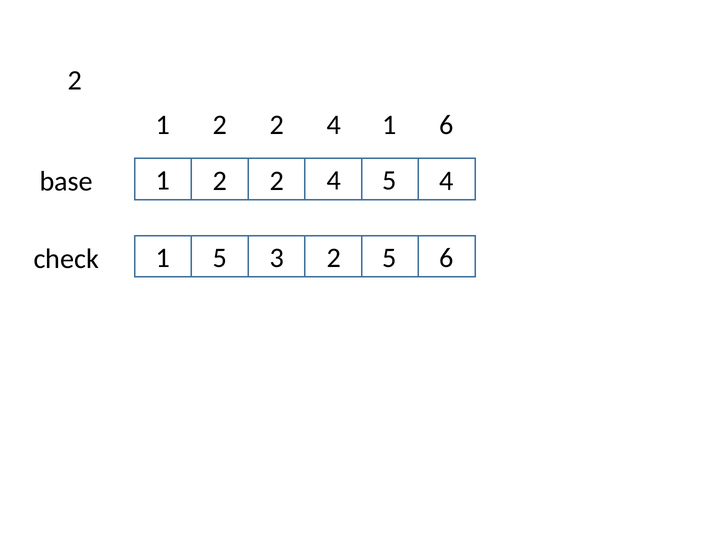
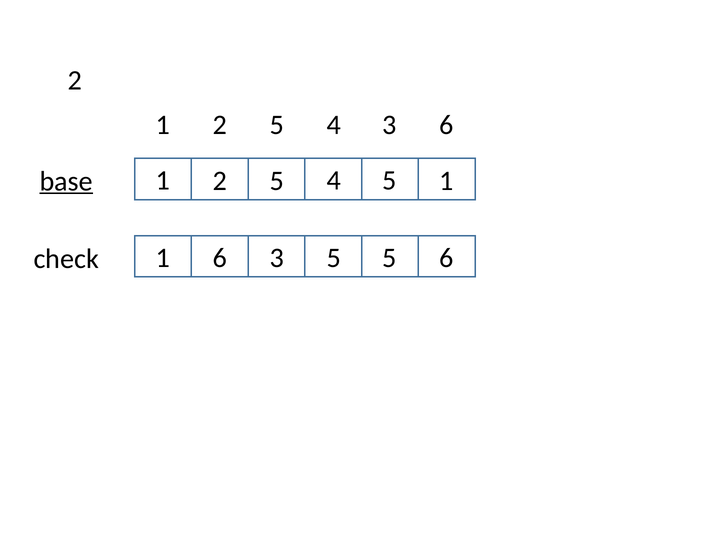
2: 2 -> 5 (277, 125)
1: 1 -> 3 (389, 125)
2: 2 -> 5 (277, 181)
5 4: 4 -> 1 (447, 181)
base underline: none -> present (66, 181)
1 5: 5 -> 6 (220, 258)
3 2: 2 -> 5 (334, 258)
